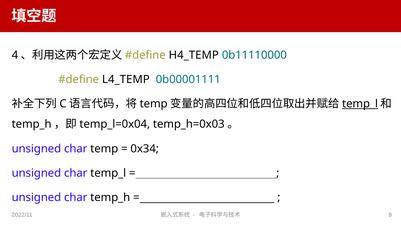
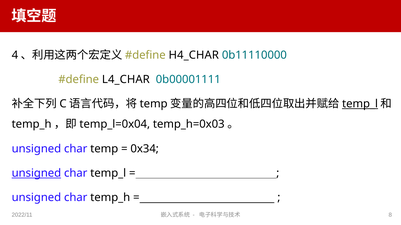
H4_TEMP: H4_TEMP -> H4_CHAR (194, 55)
L4_TEMP: L4_TEMP -> L4_CHAR (126, 80)
unsigned underline: none -> present (36, 174)
